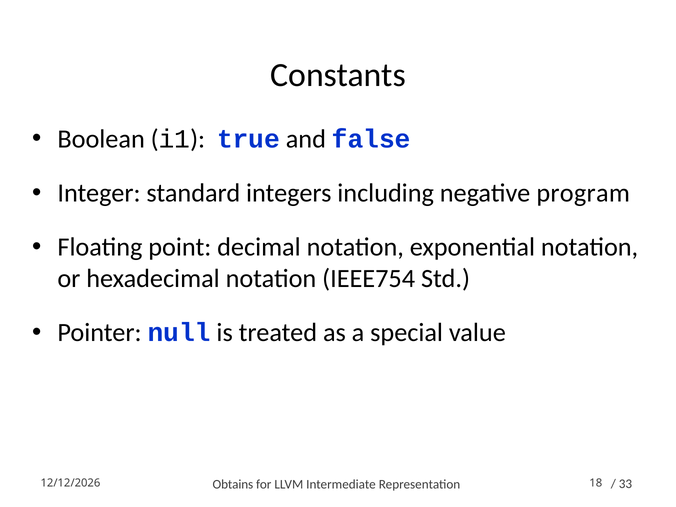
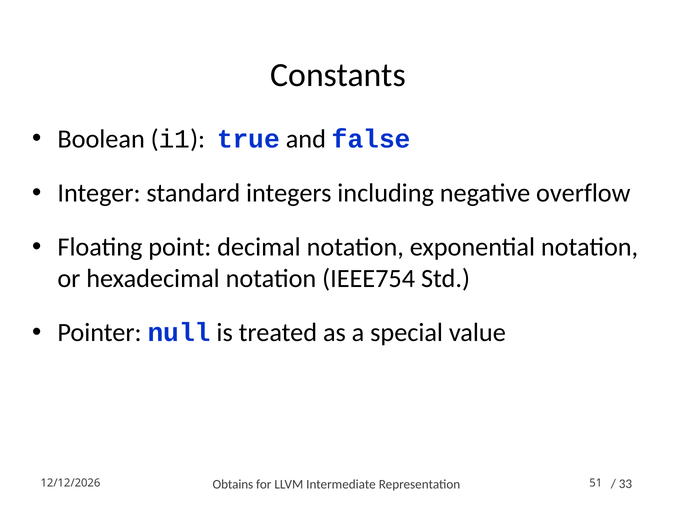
program: program -> overflow (583, 193)
18: 18 -> 51 (596, 483)
